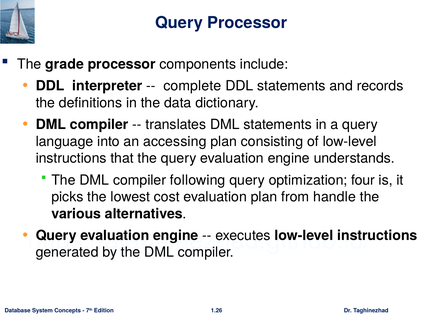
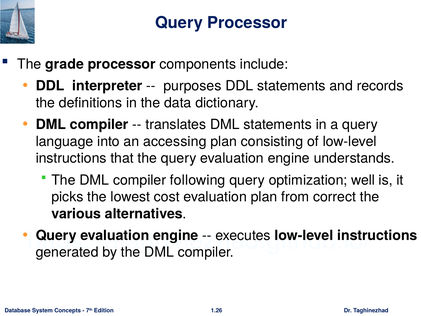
complete: complete -> purposes (192, 86)
four: four -> well (363, 180)
handle: handle -> correct (335, 197)
